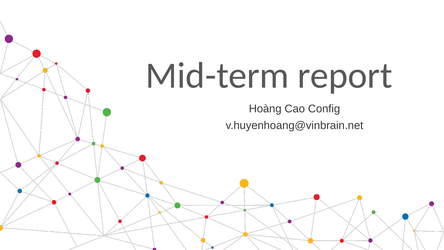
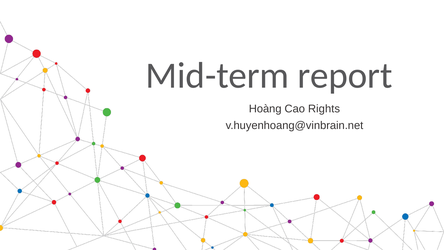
Config: Config -> Rights (324, 109)
